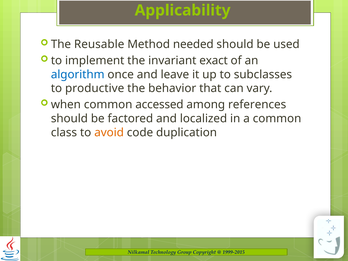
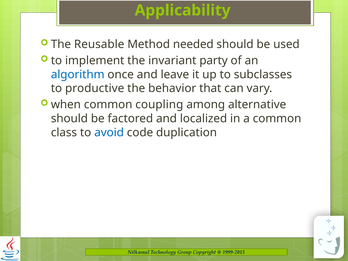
exact: exact -> party (214, 61)
accessed: accessed -> coupling (159, 105)
references: references -> alternative (257, 105)
avoid colour: orange -> blue (109, 132)
